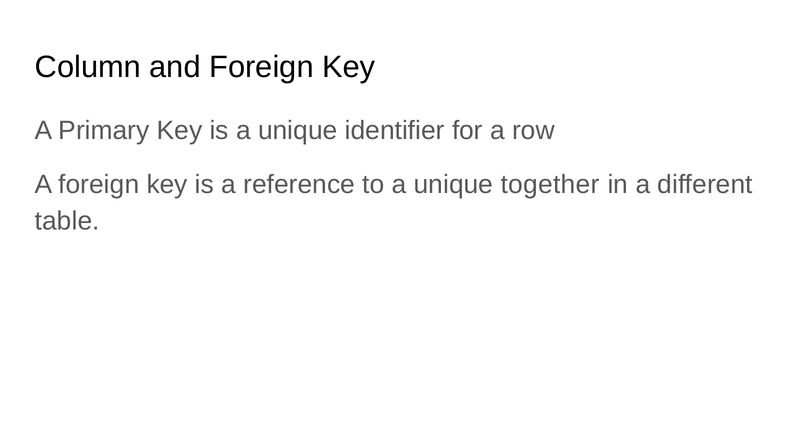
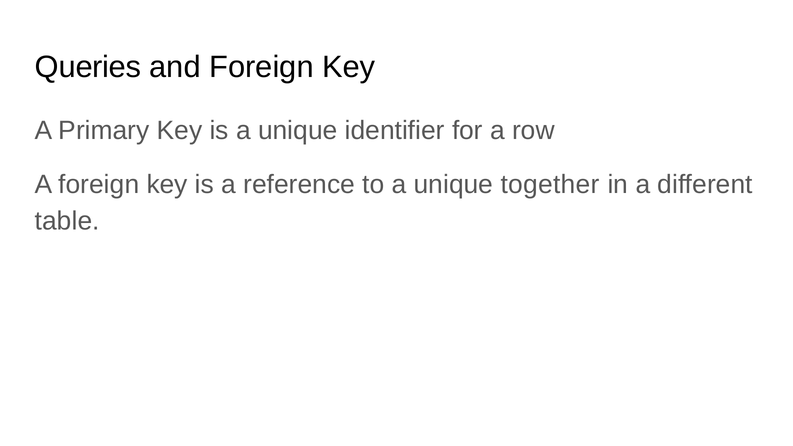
Column: Column -> Queries (88, 67)
